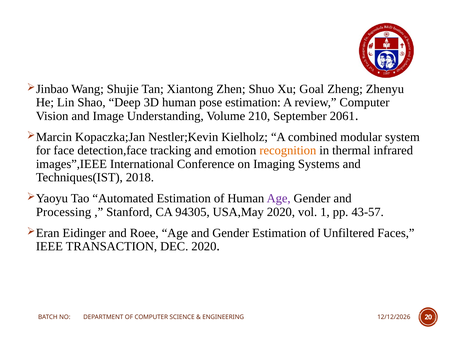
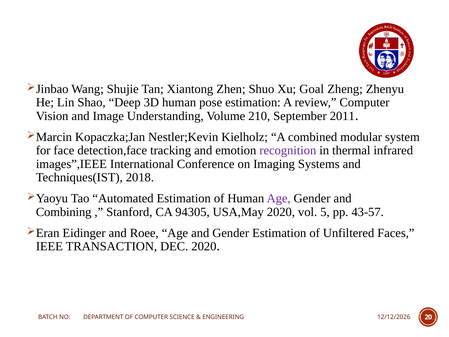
2061: 2061 -> 2011 (342, 116)
recognition colour: orange -> purple (288, 150)
Processing: Processing -> Combining (64, 212)
1: 1 -> 5 (325, 212)
